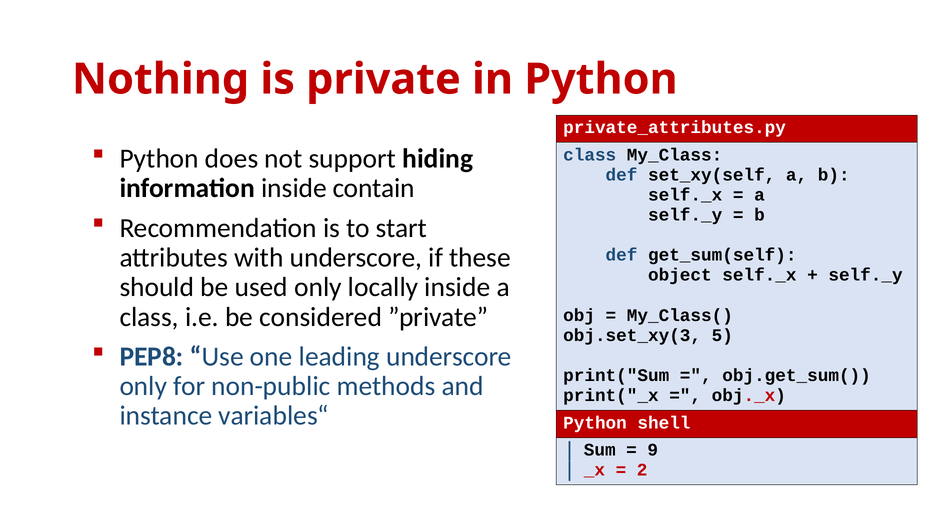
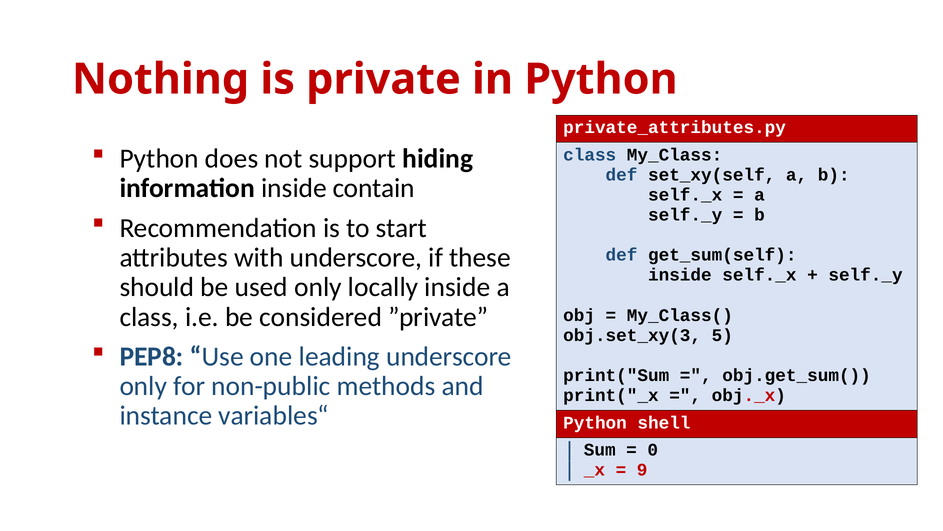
object: object -> inside (680, 275)
9: 9 -> 0 (653, 449)
2: 2 -> 9 (642, 469)
